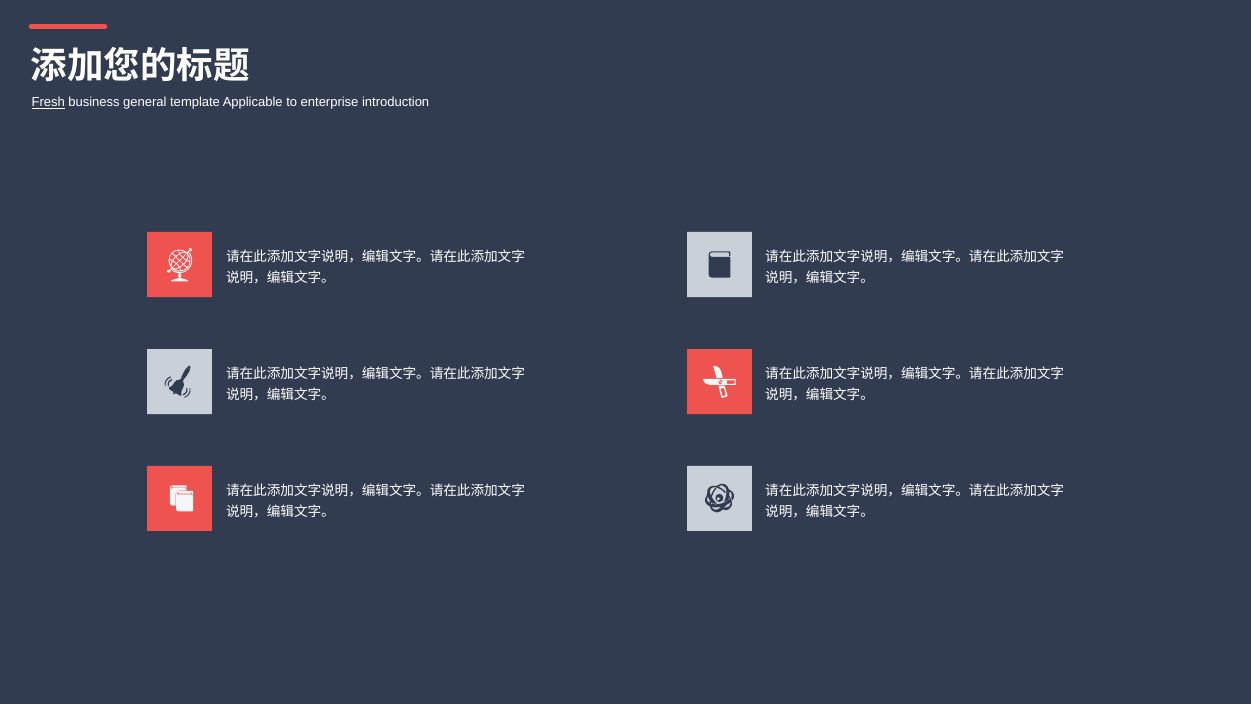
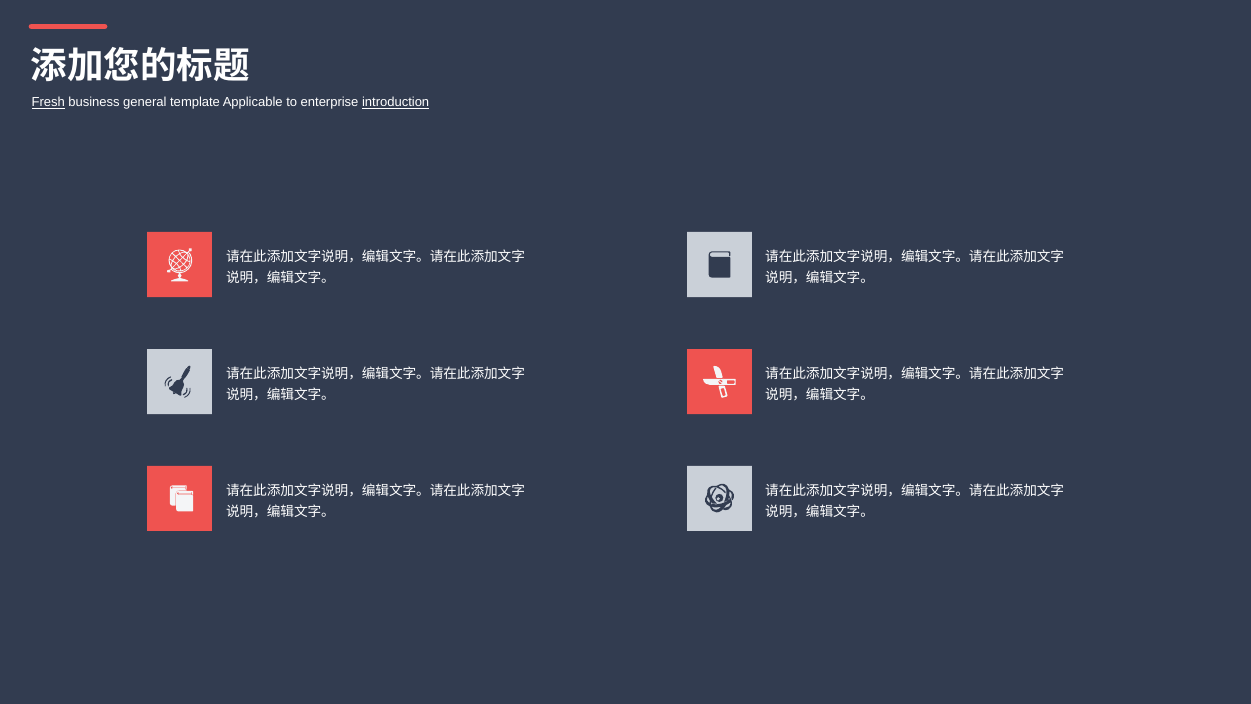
introduction underline: none -> present (396, 102)
